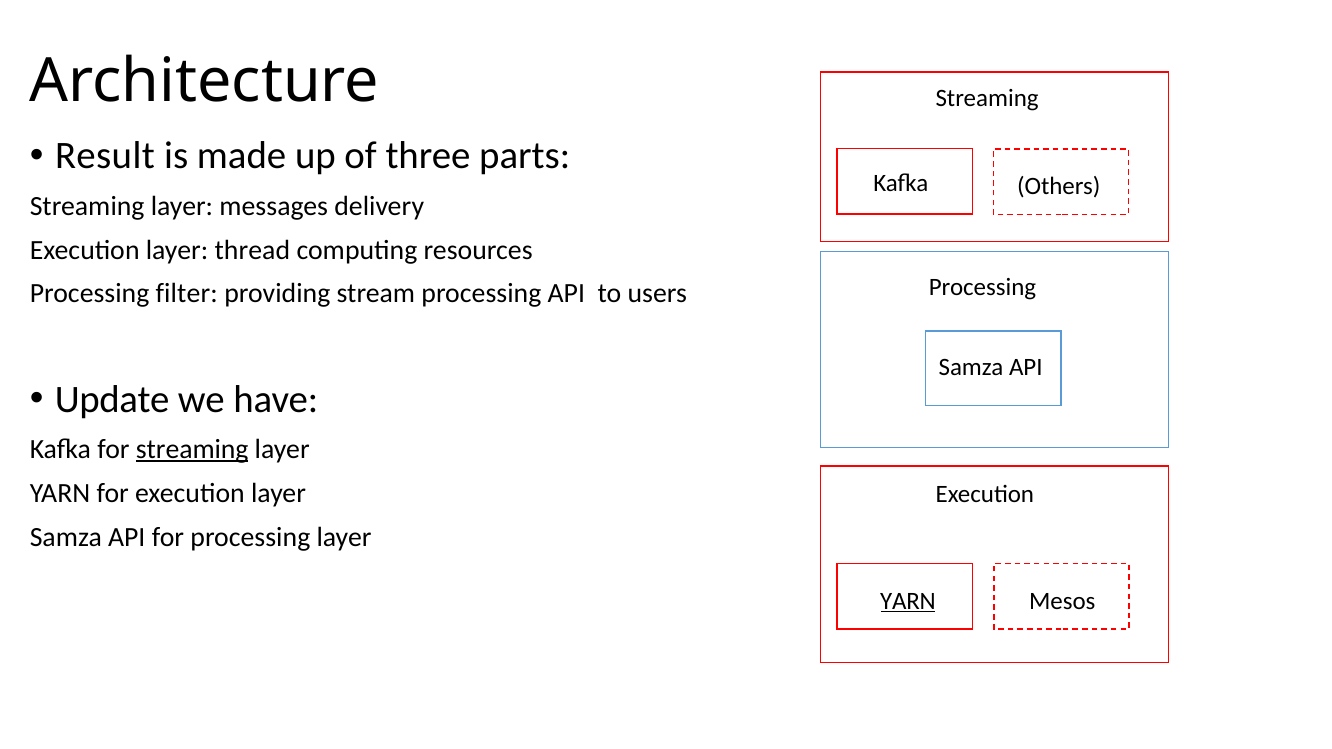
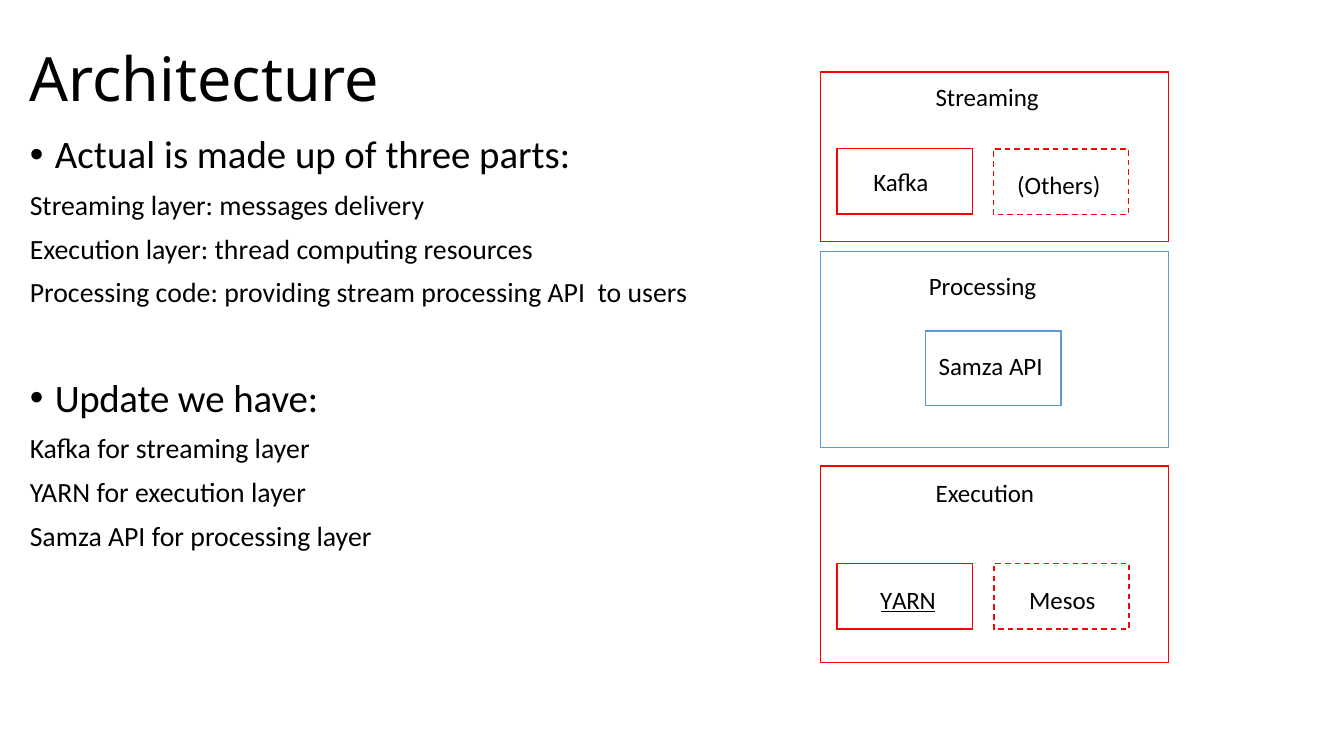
Result: Result -> Actual (105, 156)
filter: filter -> code (187, 294)
streaming underline: present -> none (192, 449)
